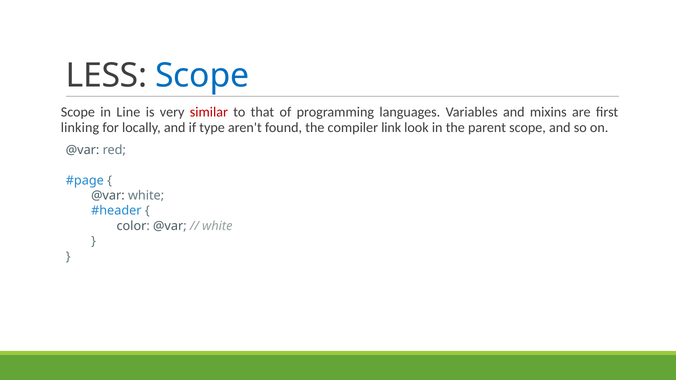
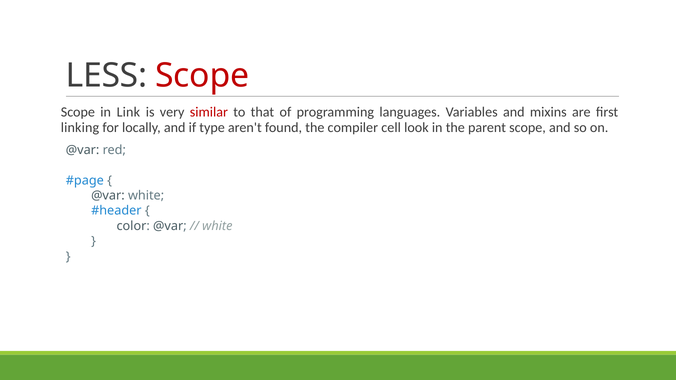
Scope colour: blue -> red (202, 76)
Line: Line -> Link (128, 112)
link: link -> cell (391, 128)
